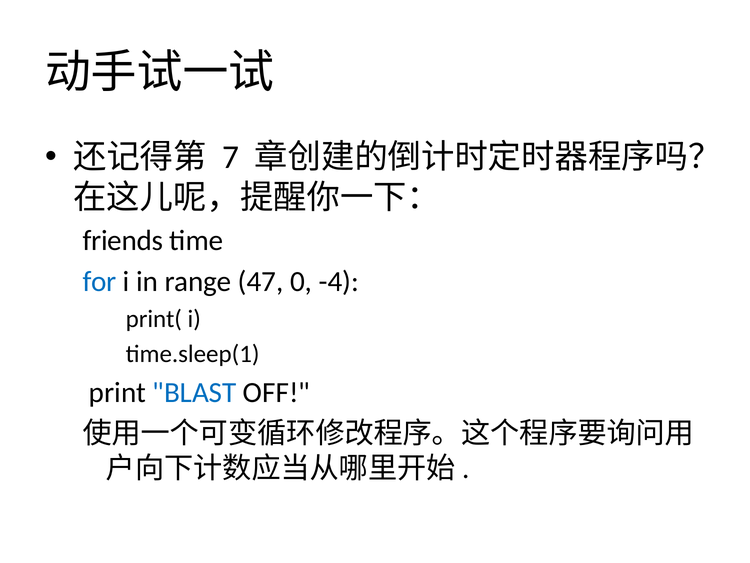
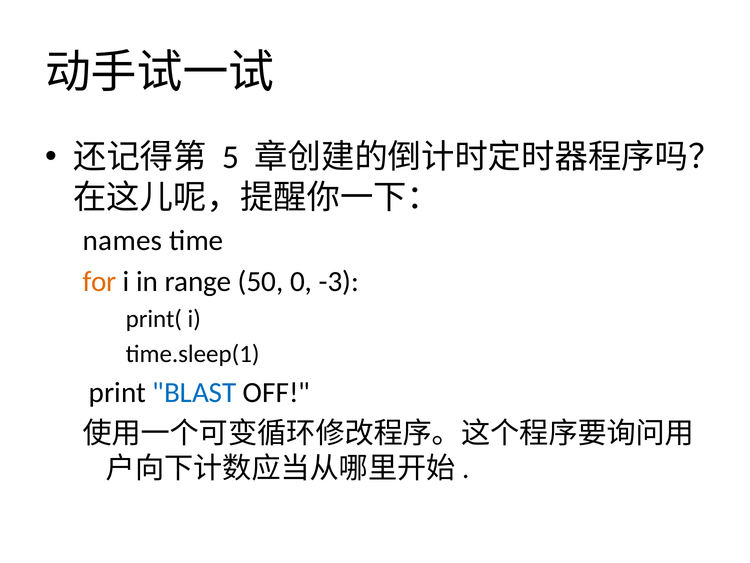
7: 7 -> 5 (230, 157)
friends: friends -> names (123, 240)
for colour: blue -> orange (99, 281)
47: 47 -> 50 (261, 281)
-4: -4 -> -3 (339, 281)
